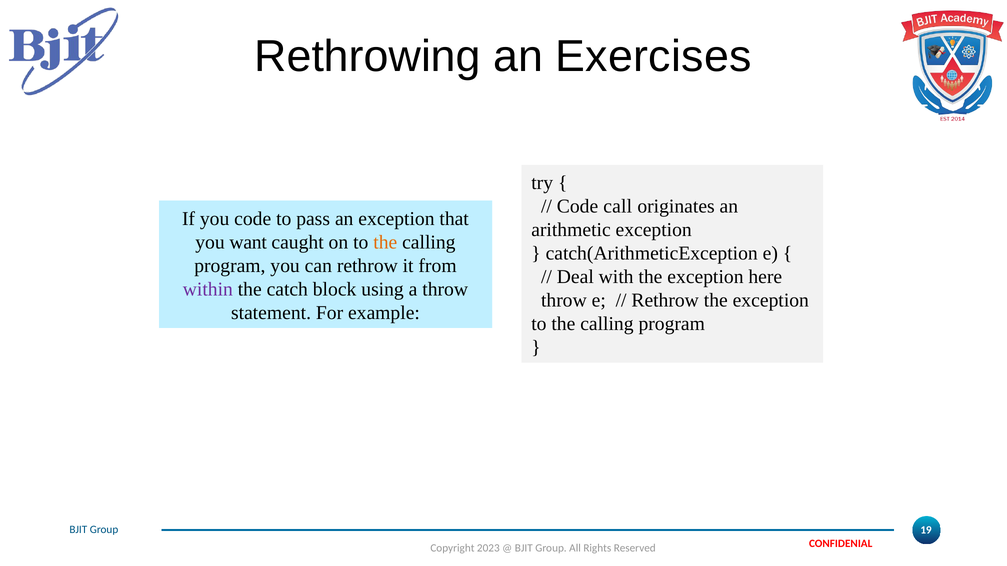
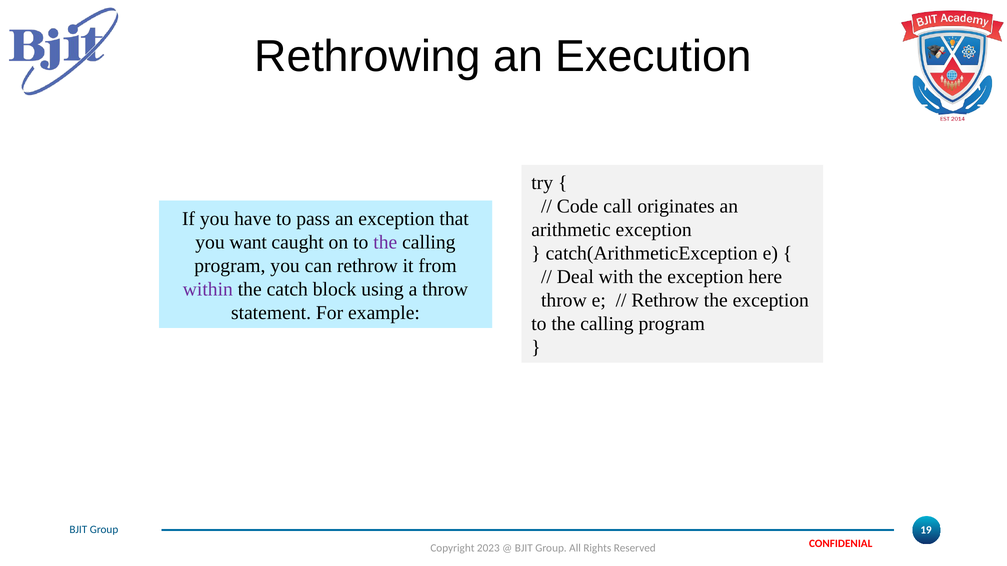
Exercises: Exercises -> Execution (654, 57)
you code: code -> have (253, 219)
the colour: orange -> purple (385, 242)
